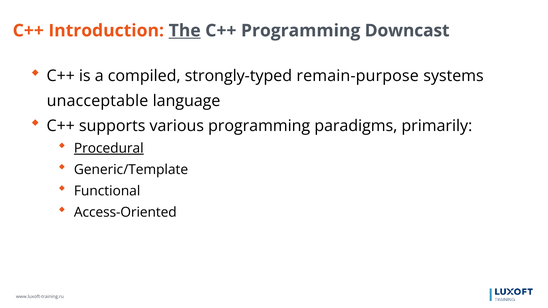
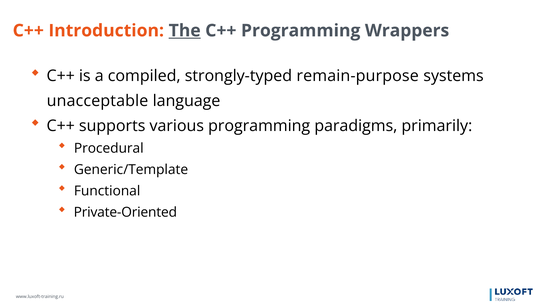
Downcast: Downcast -> Wrappers (407, 31)
Procedural underline: present -> none (109, 148)
Access-Oriented: Access-Oriented -> Private-Oriented (125, 213)
